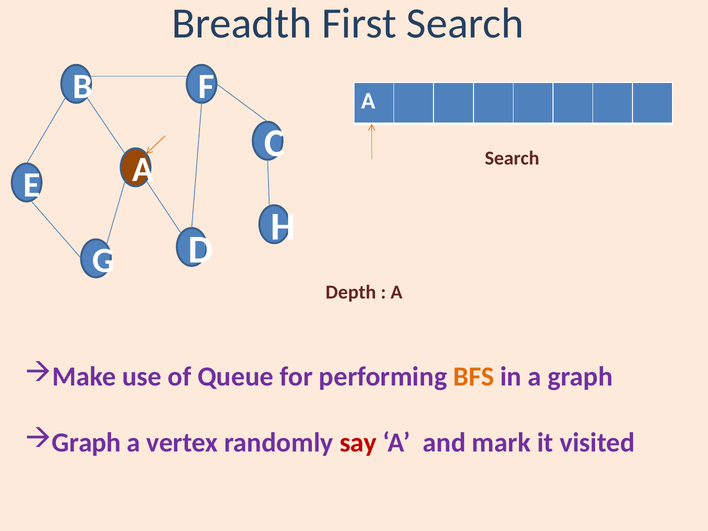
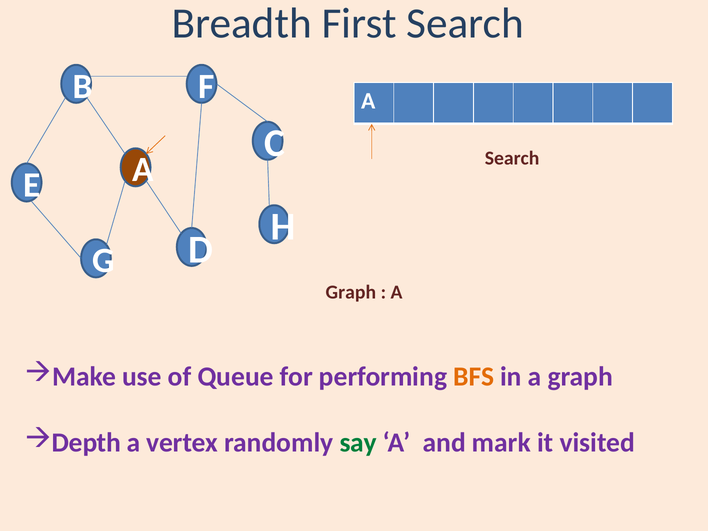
Depth: Depth -> Graph (351, 292)
Graph: Graph -> Depth (86, 443)
say colour: red -> green (358, 443)
